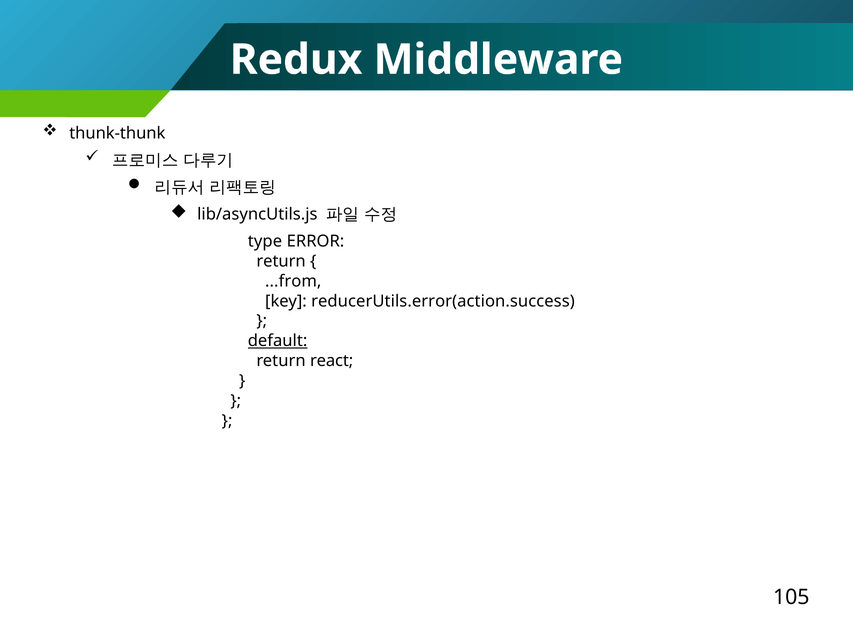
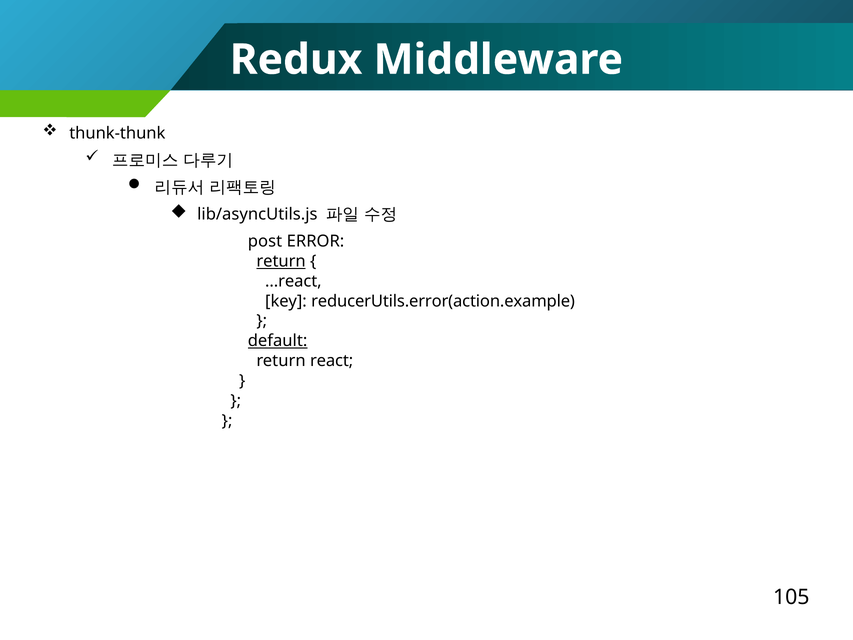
type: type -> post (265, 241)
return underline: none -> present (281, 261)
...from: ...from -> ...react (293, 281)
reducerUtils.error(action.success: reducerUtils.error(action.success -> reducerUtils.error(action.example (443, 301)
